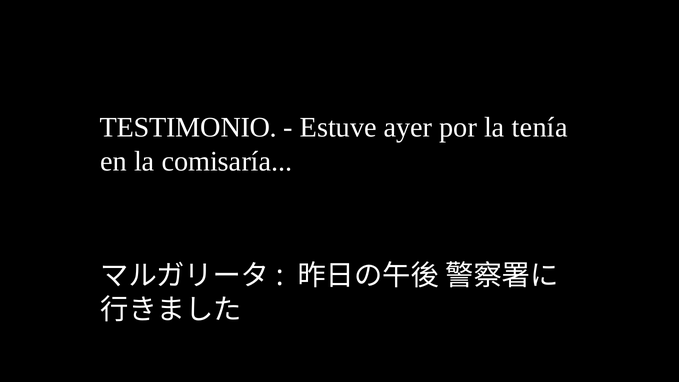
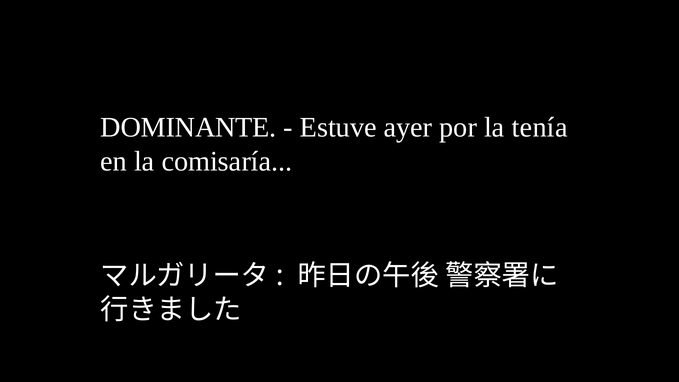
TESTIMONIO: TESTIMONIO -> DOMINANTE (188, 128)
